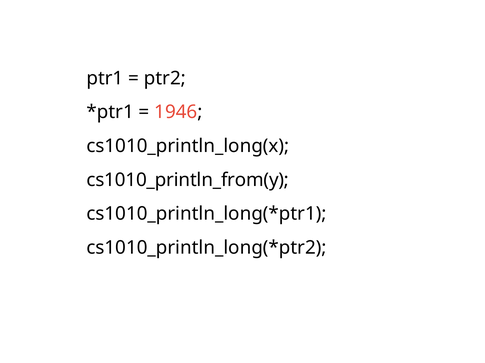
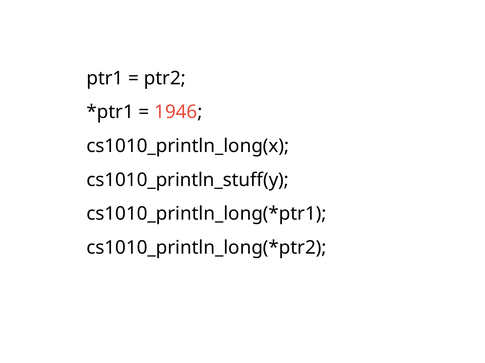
cs1010_println_from(y: cs1010_println_from(y -> cs1010_println_stuff(y (188, 180)
